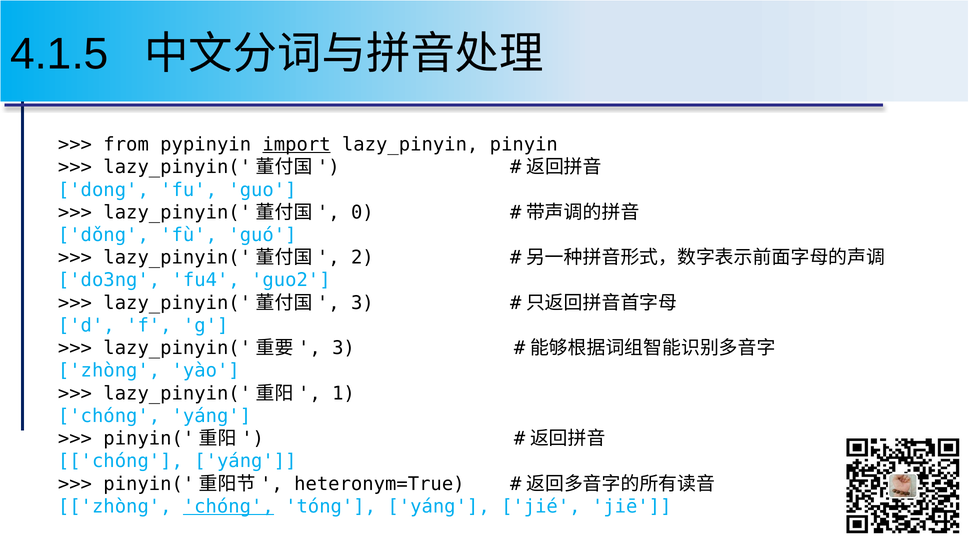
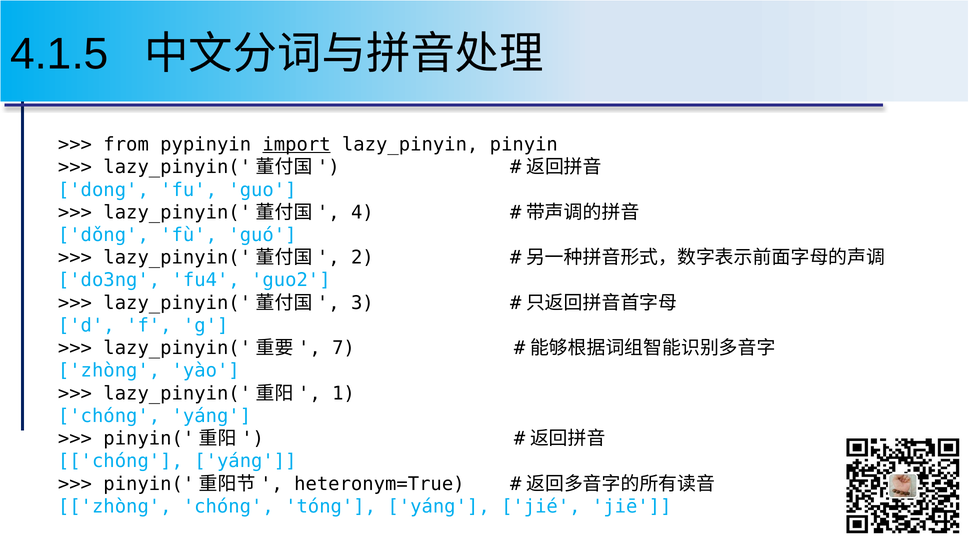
0: 0 -> 4 (362, 212)
3: 3 -> 7 (343, 348)
chóng underline: present -> none (228, 507)
